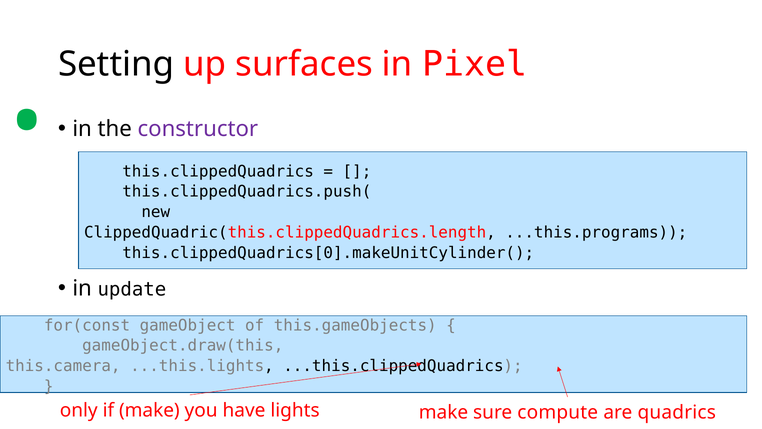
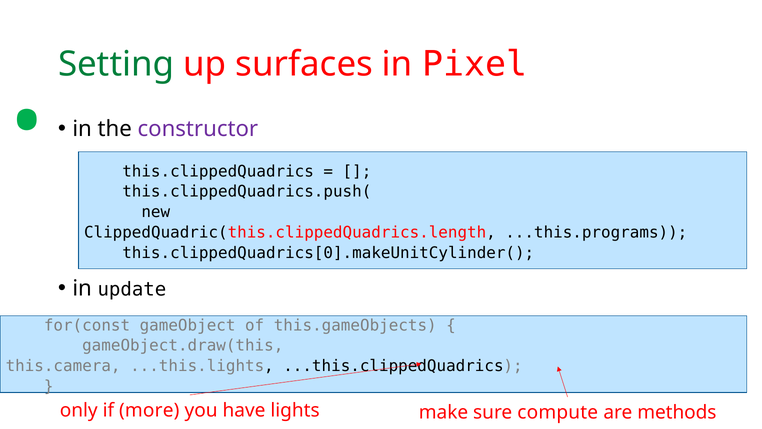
Setting colour: black -> green (116, 64)
if make: make -> more (149, 410)
quadrics: quadrics -> methods (677, 412)
